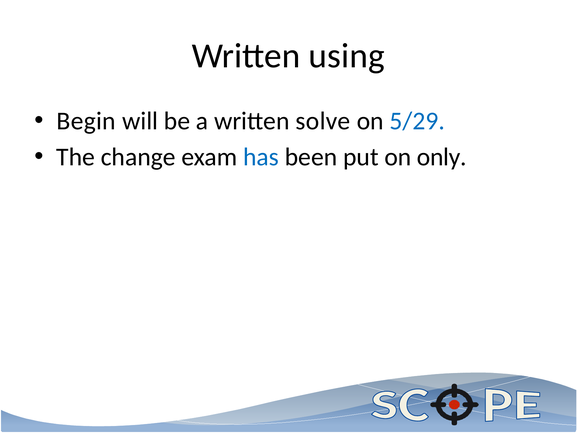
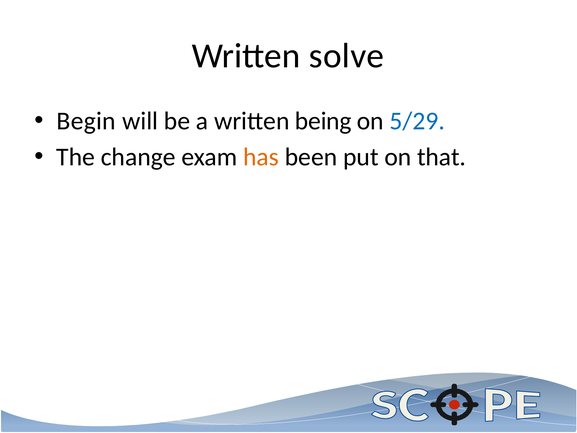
using: using -> solve (347, 56)
solve: solve -> being (323, 121)
has colour: blue -> orange (261, 157)
only: only -> that (442, 157)
